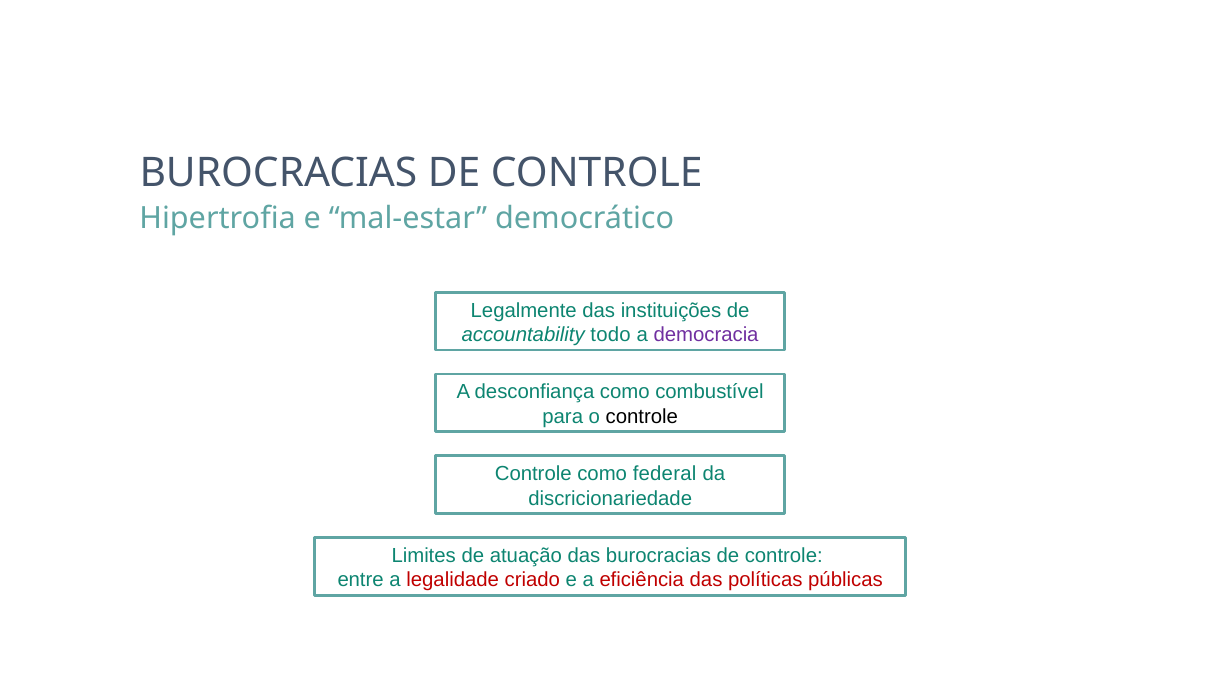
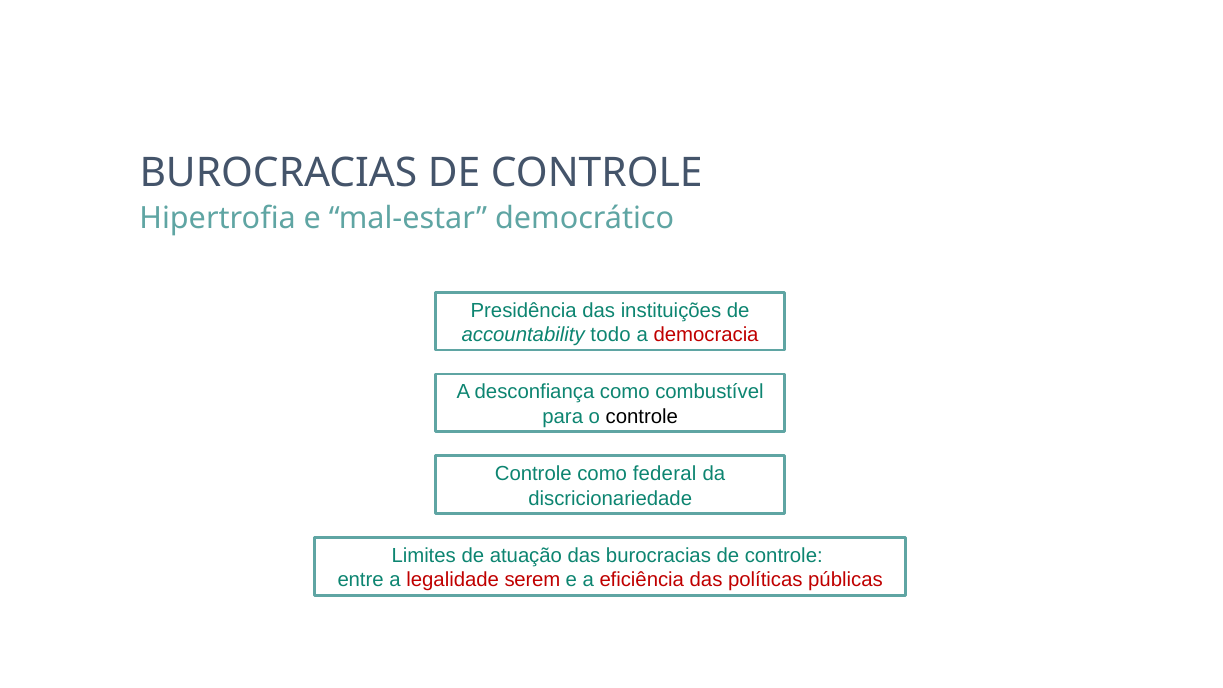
Legalmente: Legalmente -> Presidência (524, 310)
democracia colour: purple -> red (706, 335)
criado: criado -> serem (532, 580)
